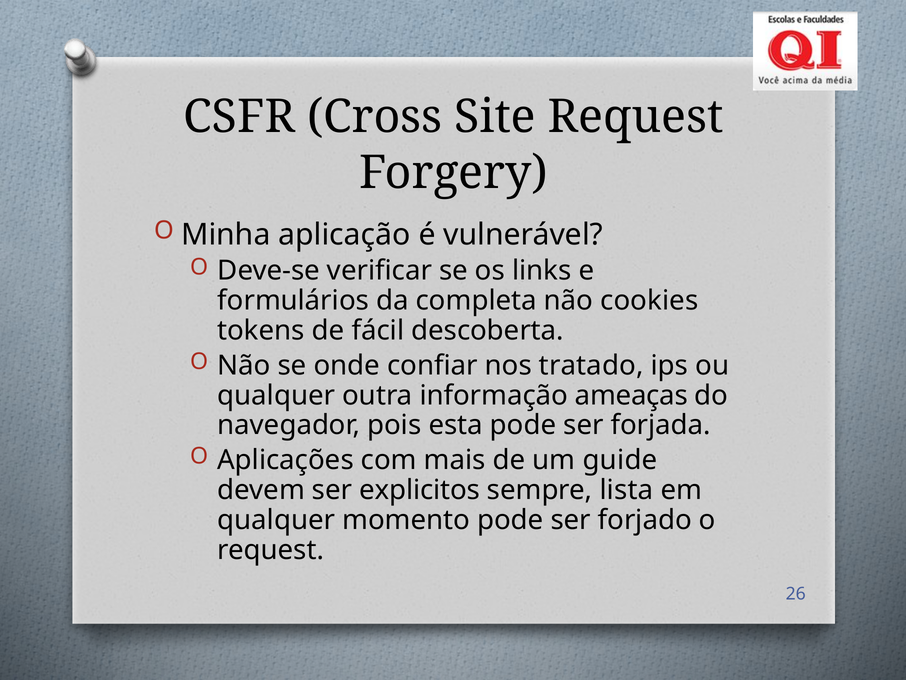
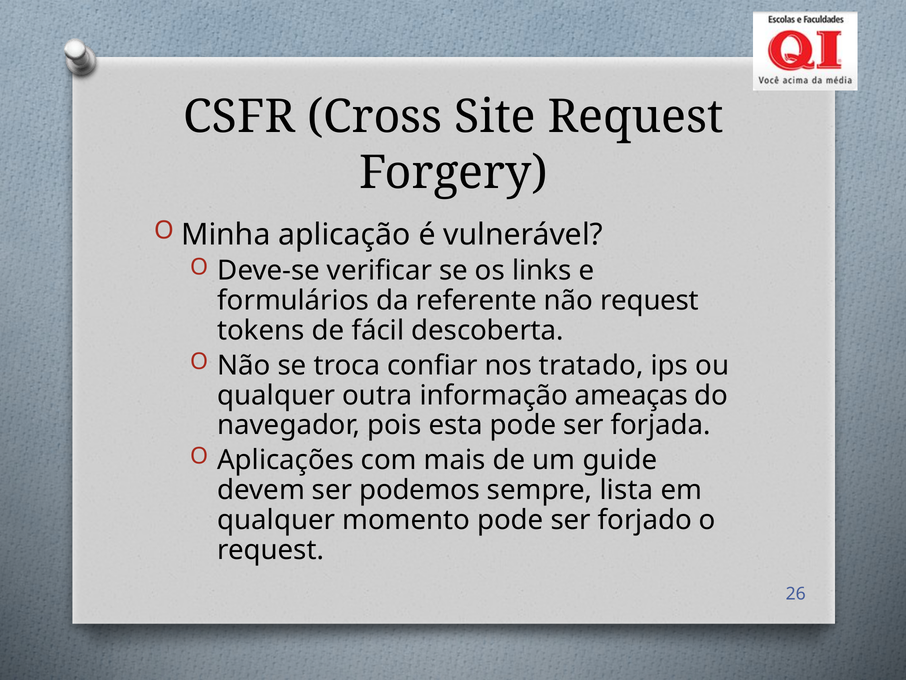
completa: completa -> referente (476, 301)
não cookies: cookies -> request (650, 301)
onde: onde -> troca (347, 365)
explicitos: explicitos -> podemos (420, 490)
